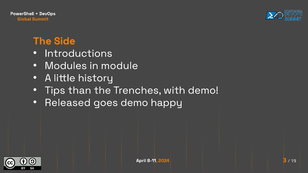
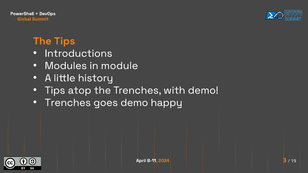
The Side: Side -> Tips (65, 41)
than: than -> atop (80, 90)
Released: Released -> Trenches (68, 103)
